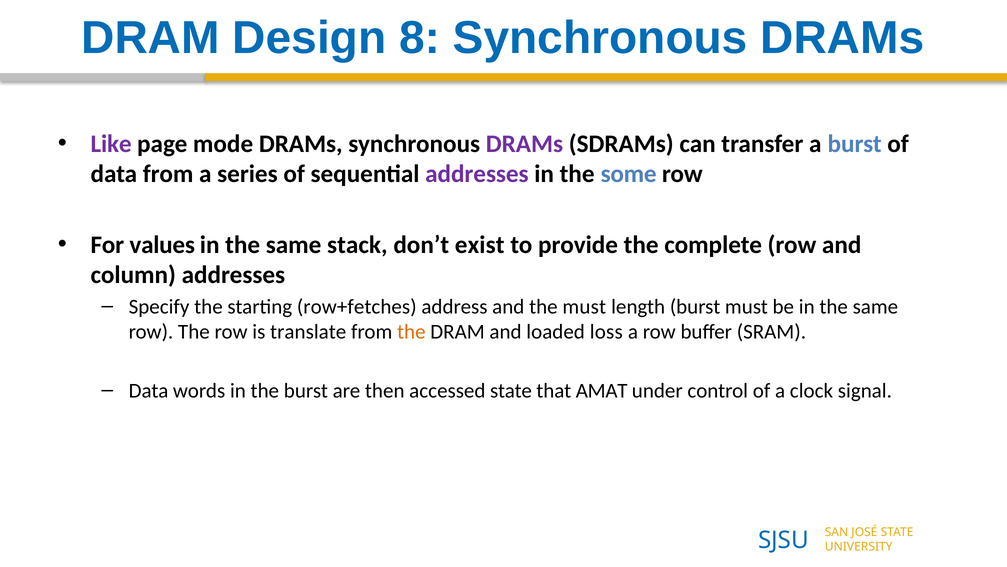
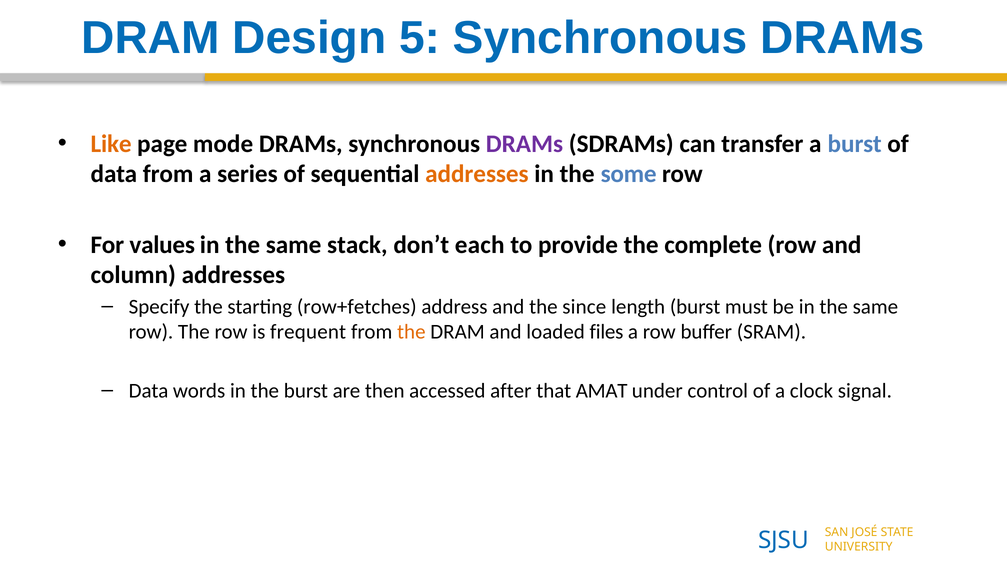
8: 8 -> 5 (420, 38)
Like colour: purple -> orange (111, 144)
addresses colour: purple -> orange (477, 174)
exist: exist -> each (480, 244)
the must: must -> since (584, 306)
translate: translate -> frequent (308, 331)
loss: loss -> files (606, 331)
accessed state: state -> after (511, 390)
